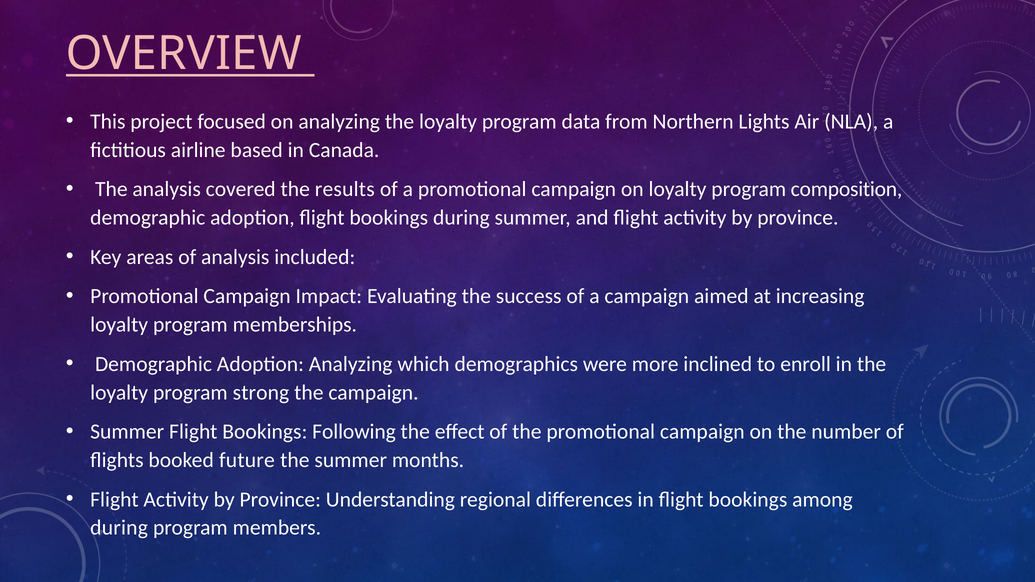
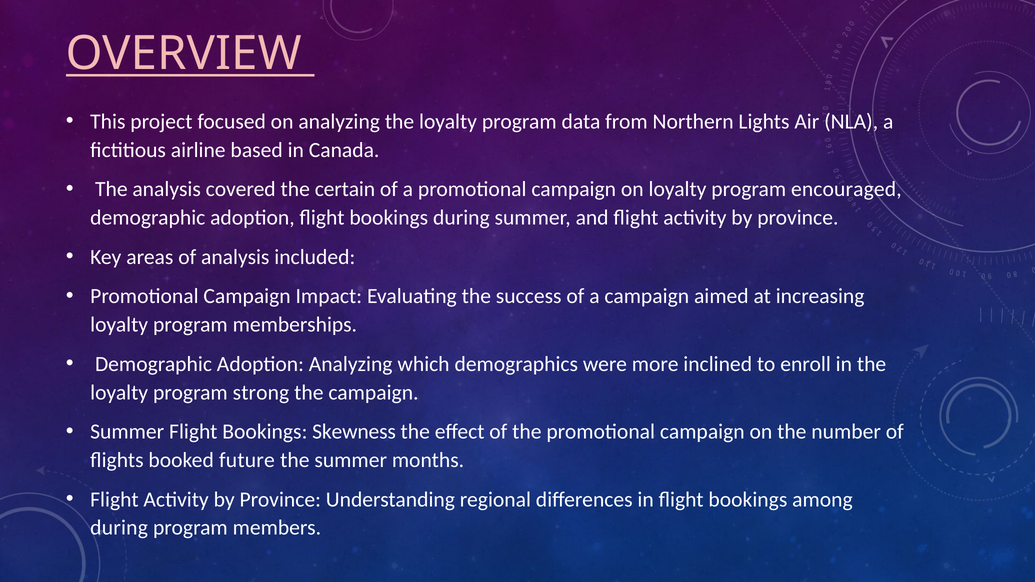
results: results -> certain (345, 189)
composition: composition -> encouraged (846, 189)
Following: Following -> Skewness (354, 432)
